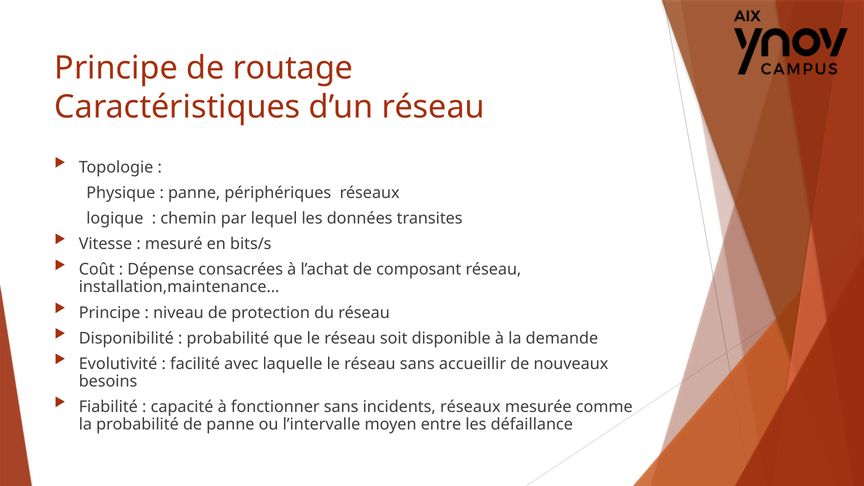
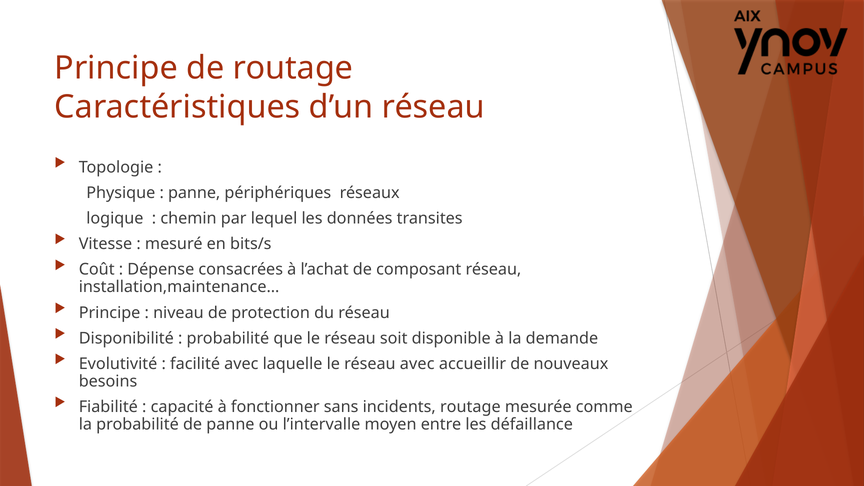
réseau sans: sans -> avec (417, 364)
incidents réseaux: réseaux -> routage (470, 407)
